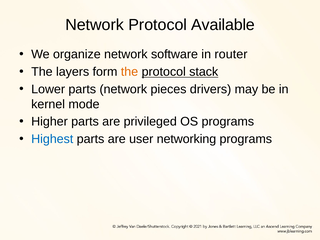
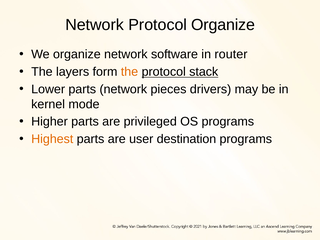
Protocol Available: Available -> Organize (223, 25)
Highest colour: blue -> orange (52, 139)
networking: networking -> destination (186, 139)
